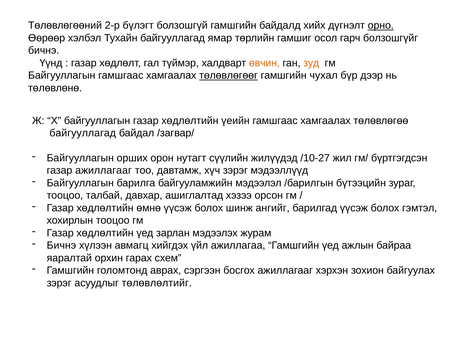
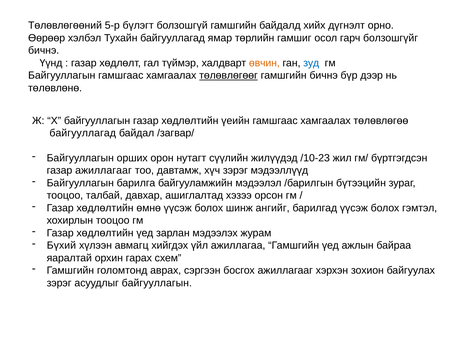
2-р: 2-р -> 5-р (112, 25)
орно underline: present -> none (381, 25)
зуд colour: orange -> blue (311, 63)
гамшгийн чухал: чухал -> бичнэ (324, 75)
/10-27: /10-27 -> /10-23 (315, 158)
Бичнэ: Бичнэ -> Бүхий (61, 245)
асуудлыг төлөвлөлтийг: төлөвлөлтийг -> байгууллагын (157, 283)
